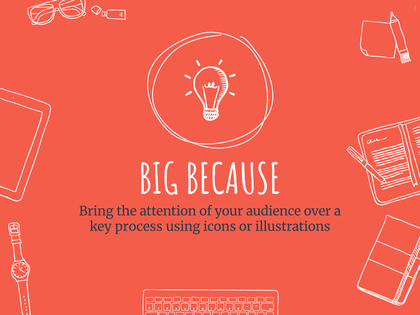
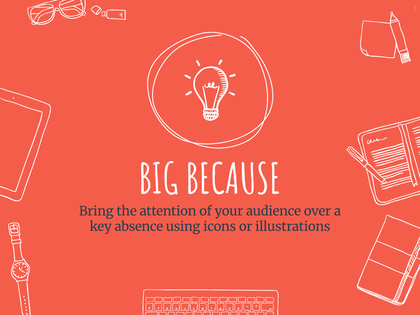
process: process -> absence (139, 227)
